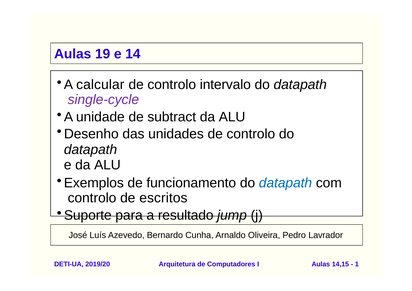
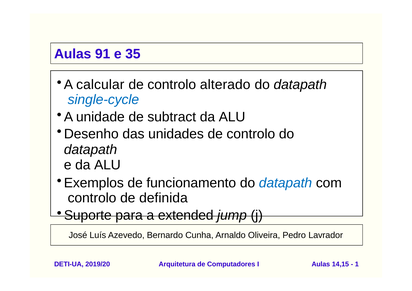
19: 19 -> 91 (103, 54)
14: 14 -> 35 (133, 54)
intervalo: intervalo -> alterado (225, 85)
single-cycle colour: purple -> blue (103, 100)
escritos: escritos -> definida (163, 198)
resultado: resultado -> extended (186, 215)
